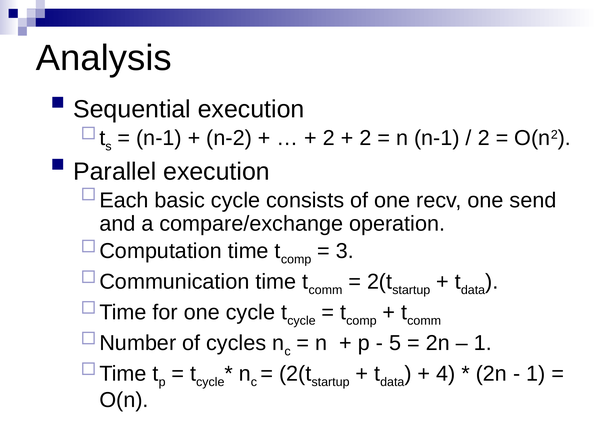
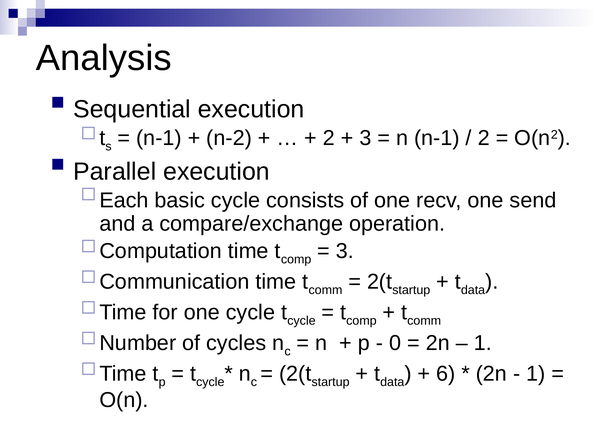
2: 2 -> 3 (365, 138)
5: 5 -> 0 (395, 343)
4: 4 -> 6 (446, 374)
